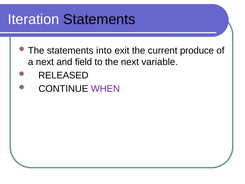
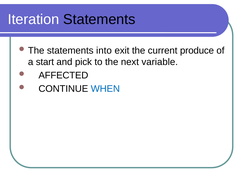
a next: next -> start (45, 62)
field: field -> pick (83, 62)
RELEASED: RELEASED -> AFFECTED (63, 75)
WHEN colour: purple -> blue (105, 89)
